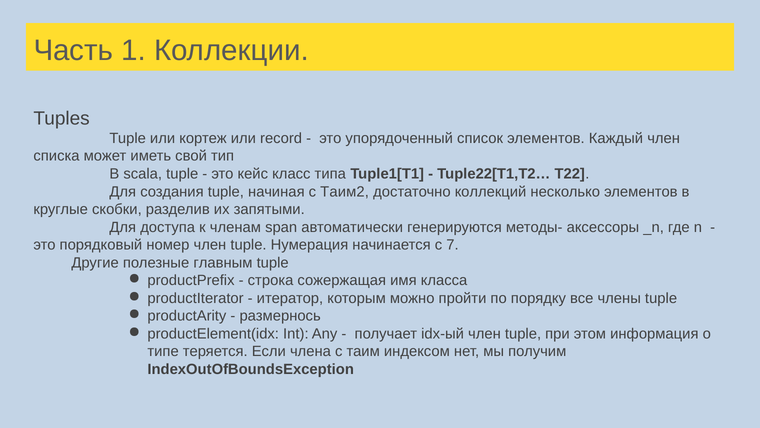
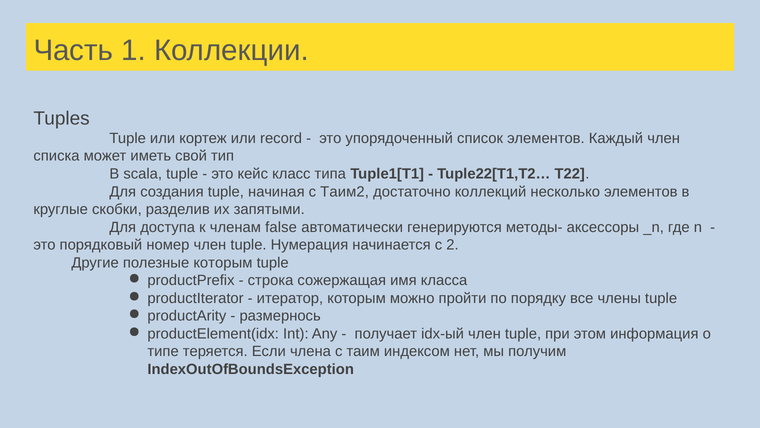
span: span -> false (281, 227)
7: 7 -> 2 (452, 245)
полезные главным: главным -> которым (223, 262)
